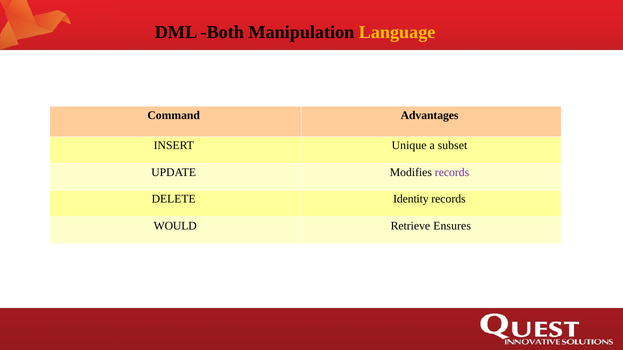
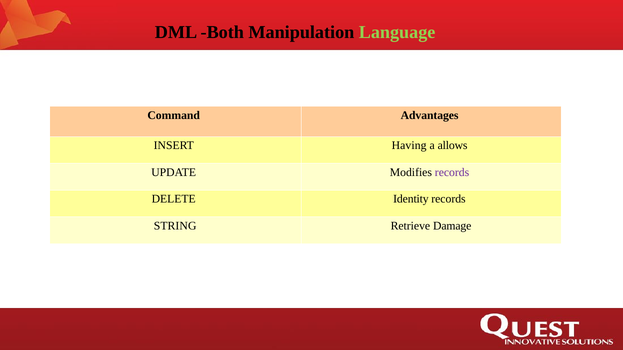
Language colour: yellow -> light green (397, 32)
Unique: Unique -> Having (409, 146)
subset: subset -> allows (453, 146)
WOULD: WOULD -> STRING (175, 226)
Ensures: Ensures -> Damage (452, 226)
